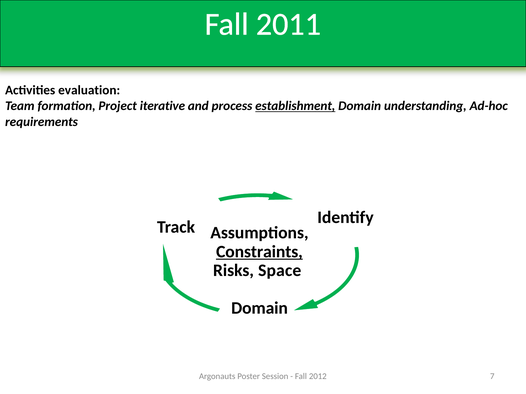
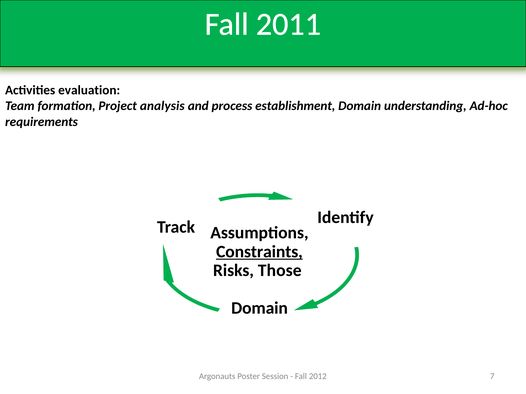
iterative: iterative -> analysis (162, 106)
establishment underline: present -> none (295, 106)
Space: Space -> Those (280, 271)
